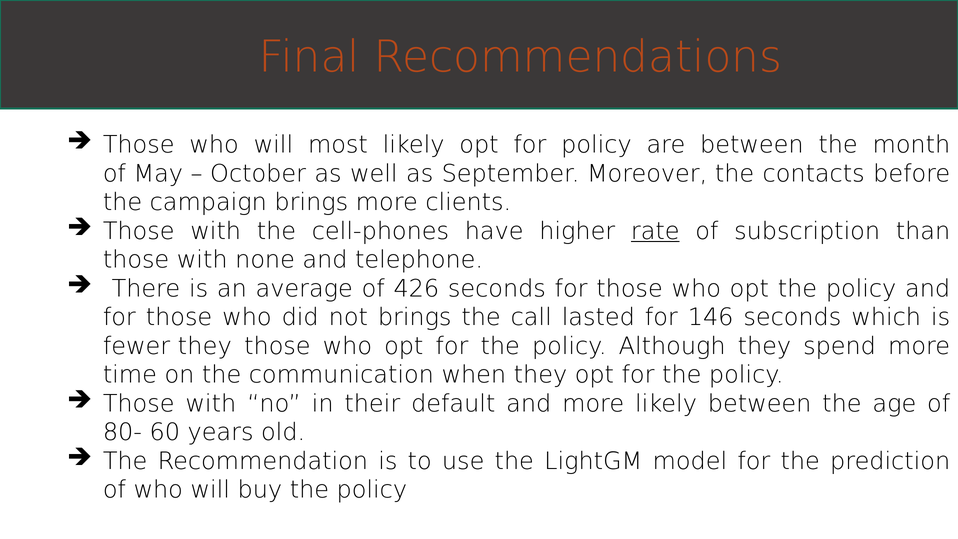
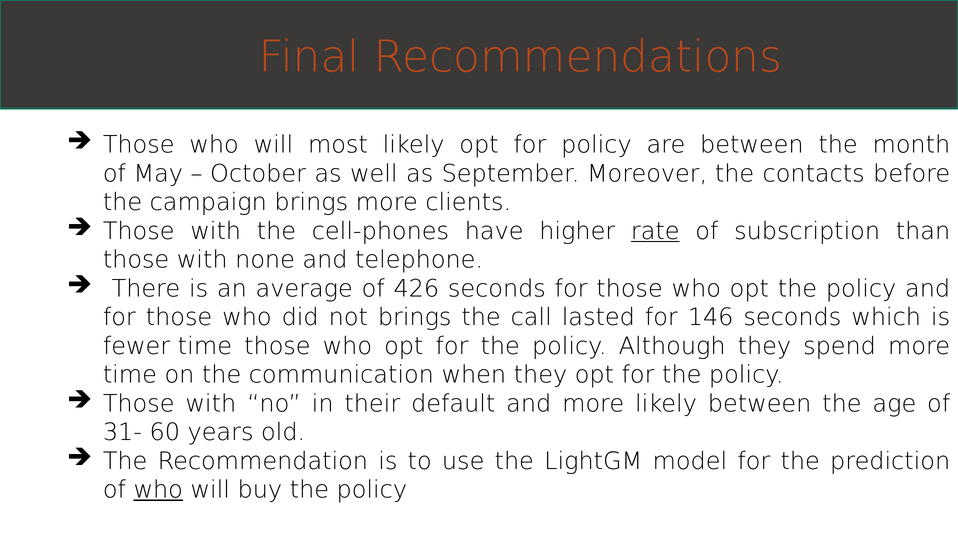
fewer they: they -> time (205, 346)
80-: 80- -> 31- (122, 432)
who underline: none -> present (158, 490)
